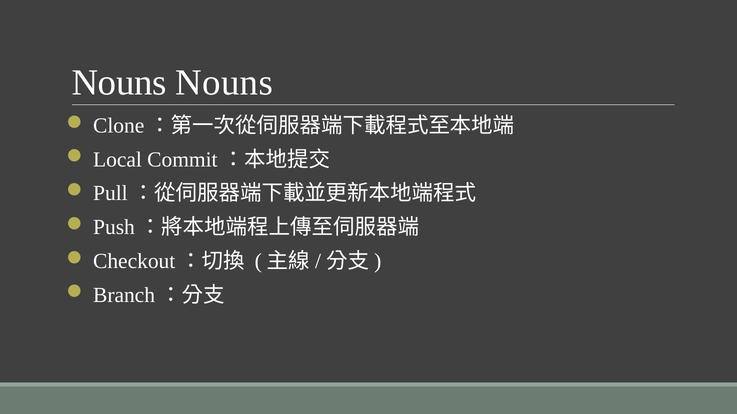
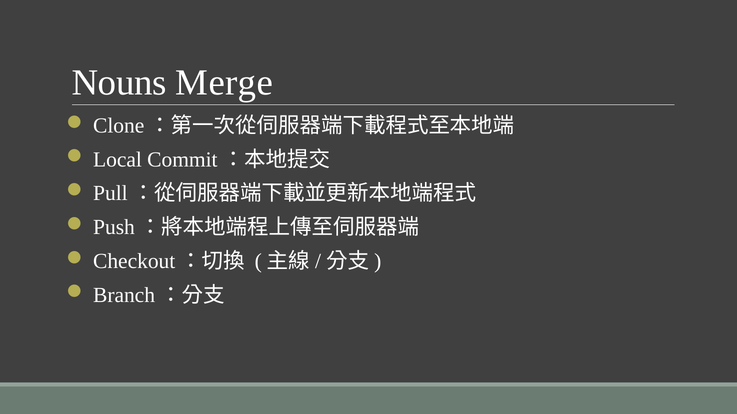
Nouns Nouns: Nouns -> Merge (224, 83)
